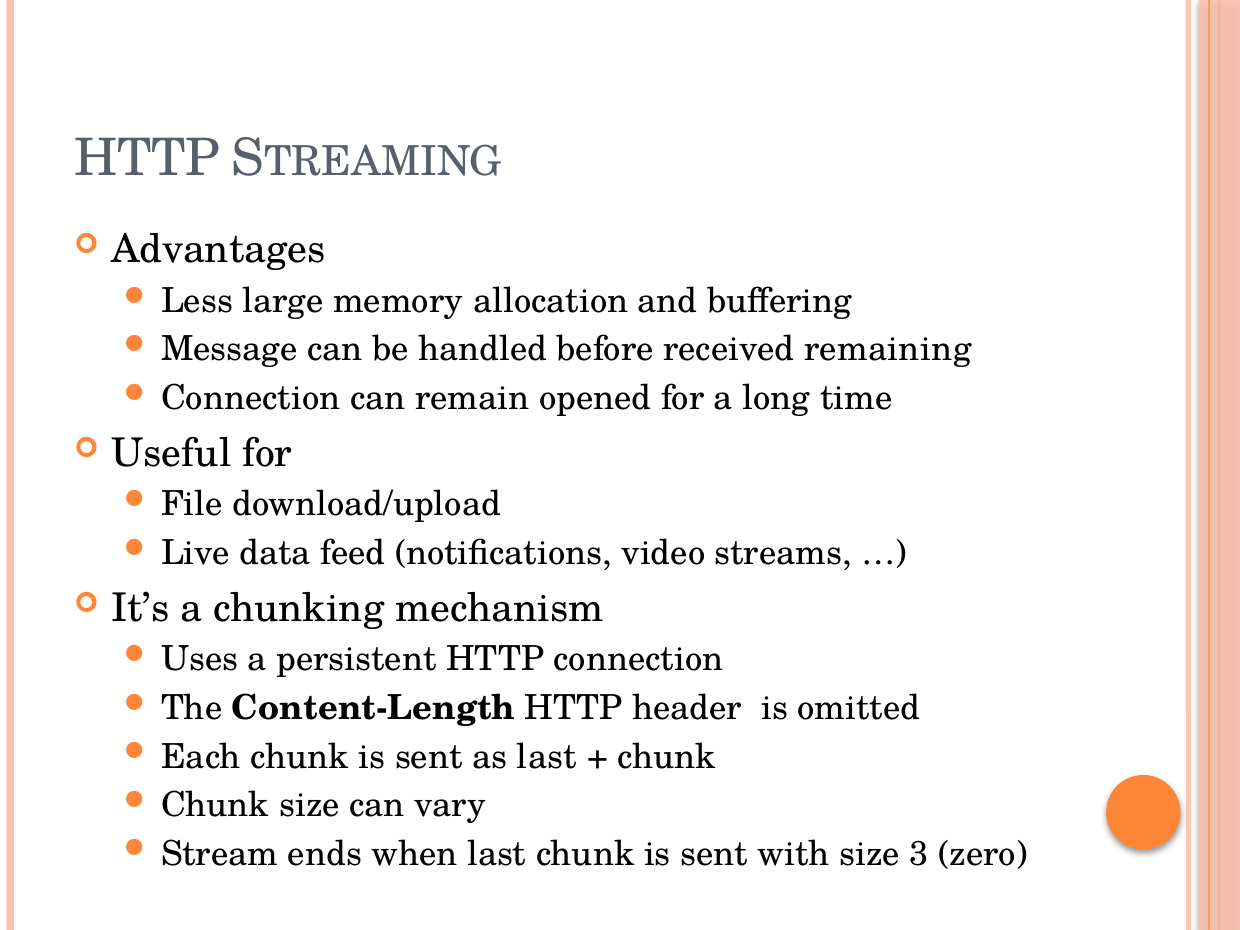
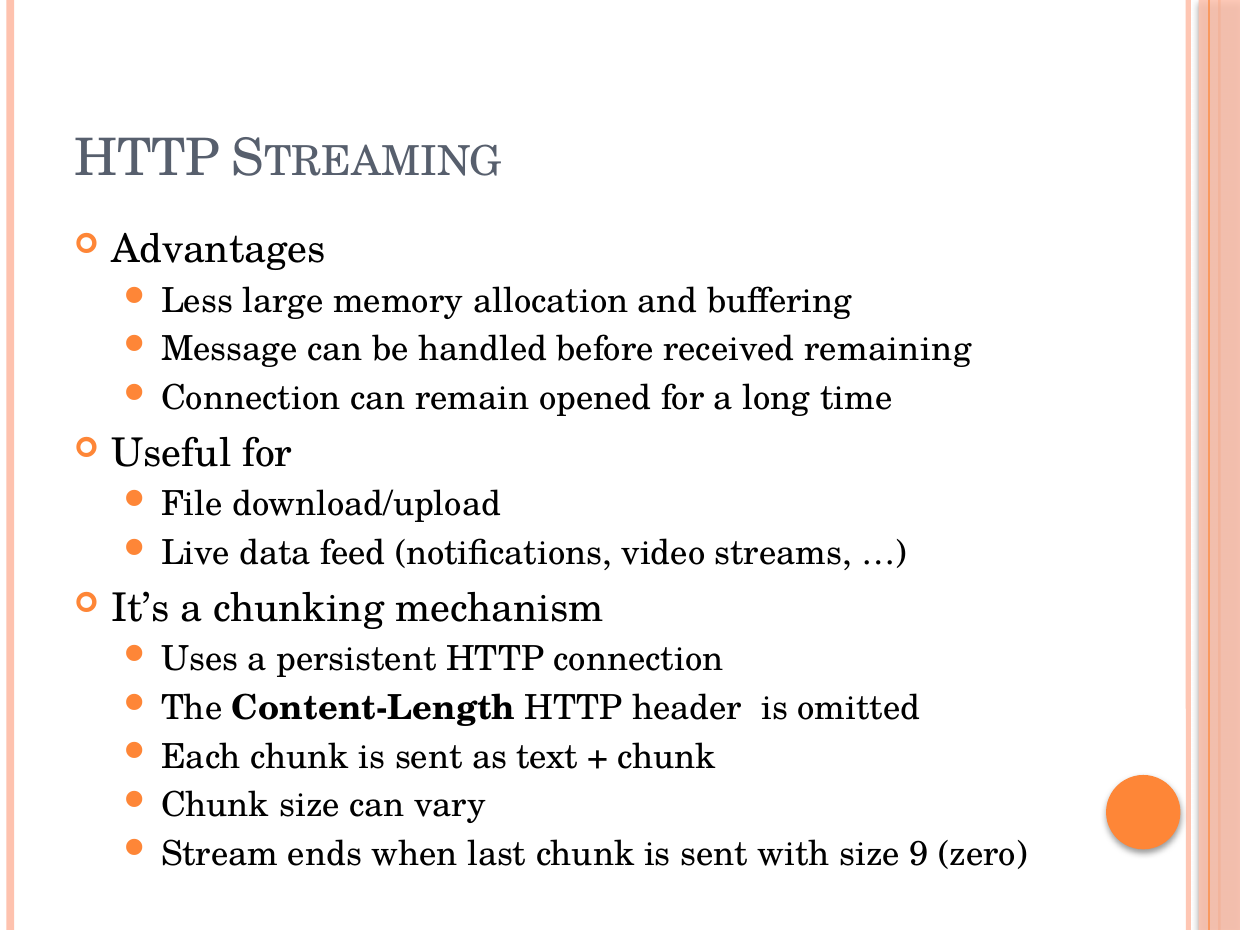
as last: last -> text (547, 757)
3: 3 -> 9 (919, 854)
